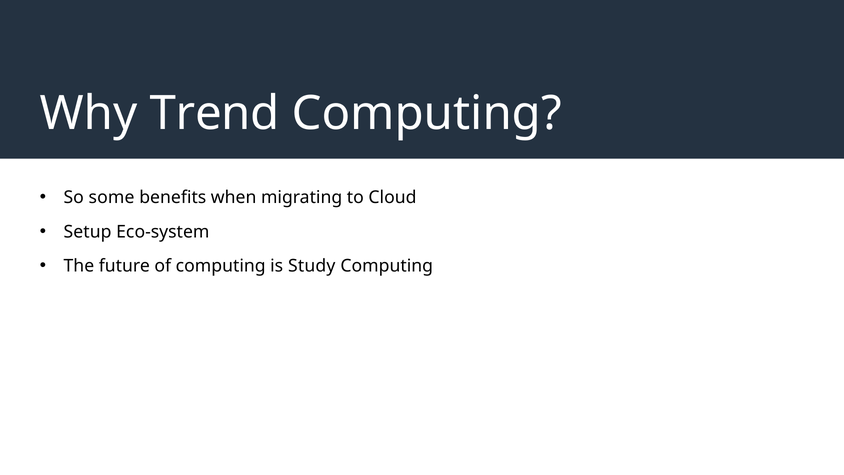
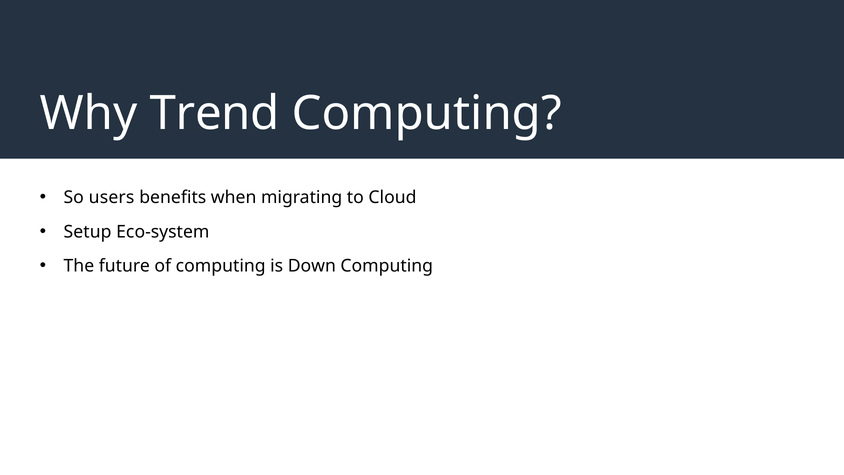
some: some -> users (112, 198)
Study: Study -> Down (312, 266)
